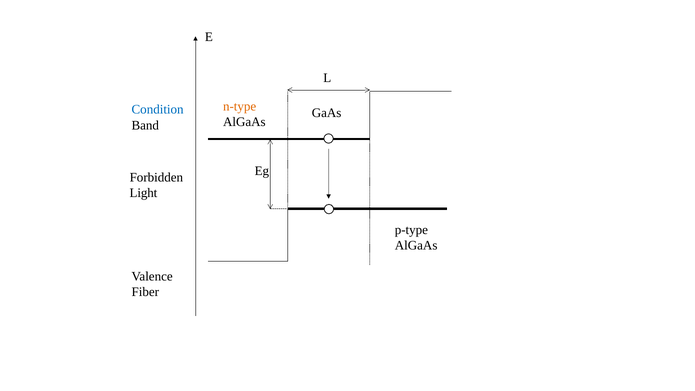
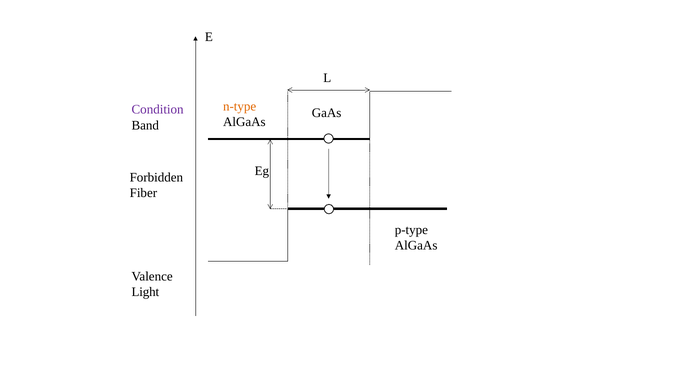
Condition colour: blue -> purple (158, 110)
Light: Light -> Fiber (143, 193)
Fiber: Fiber -> Light (145, 292)
